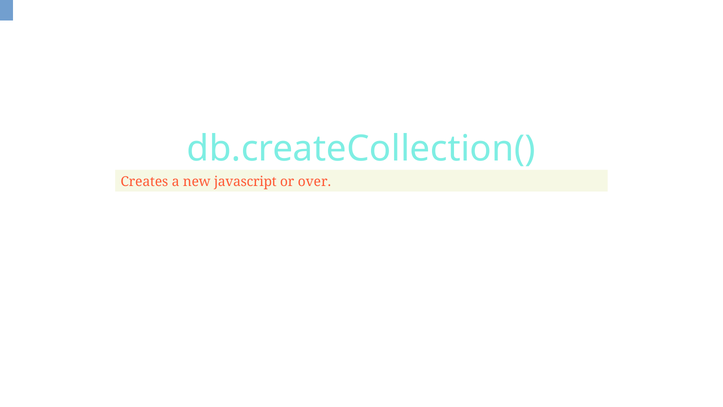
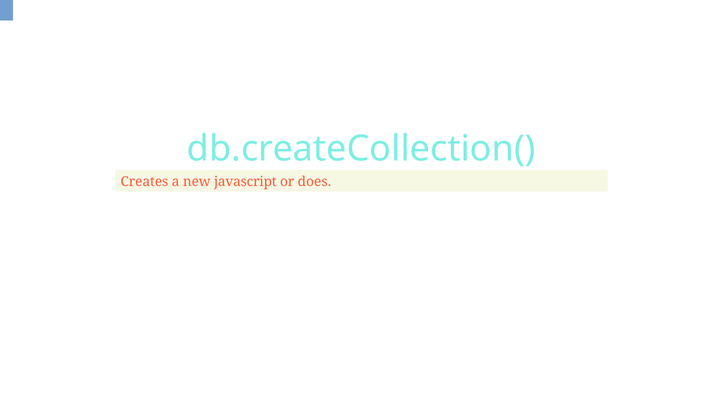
over: over -> does (314, 181)
